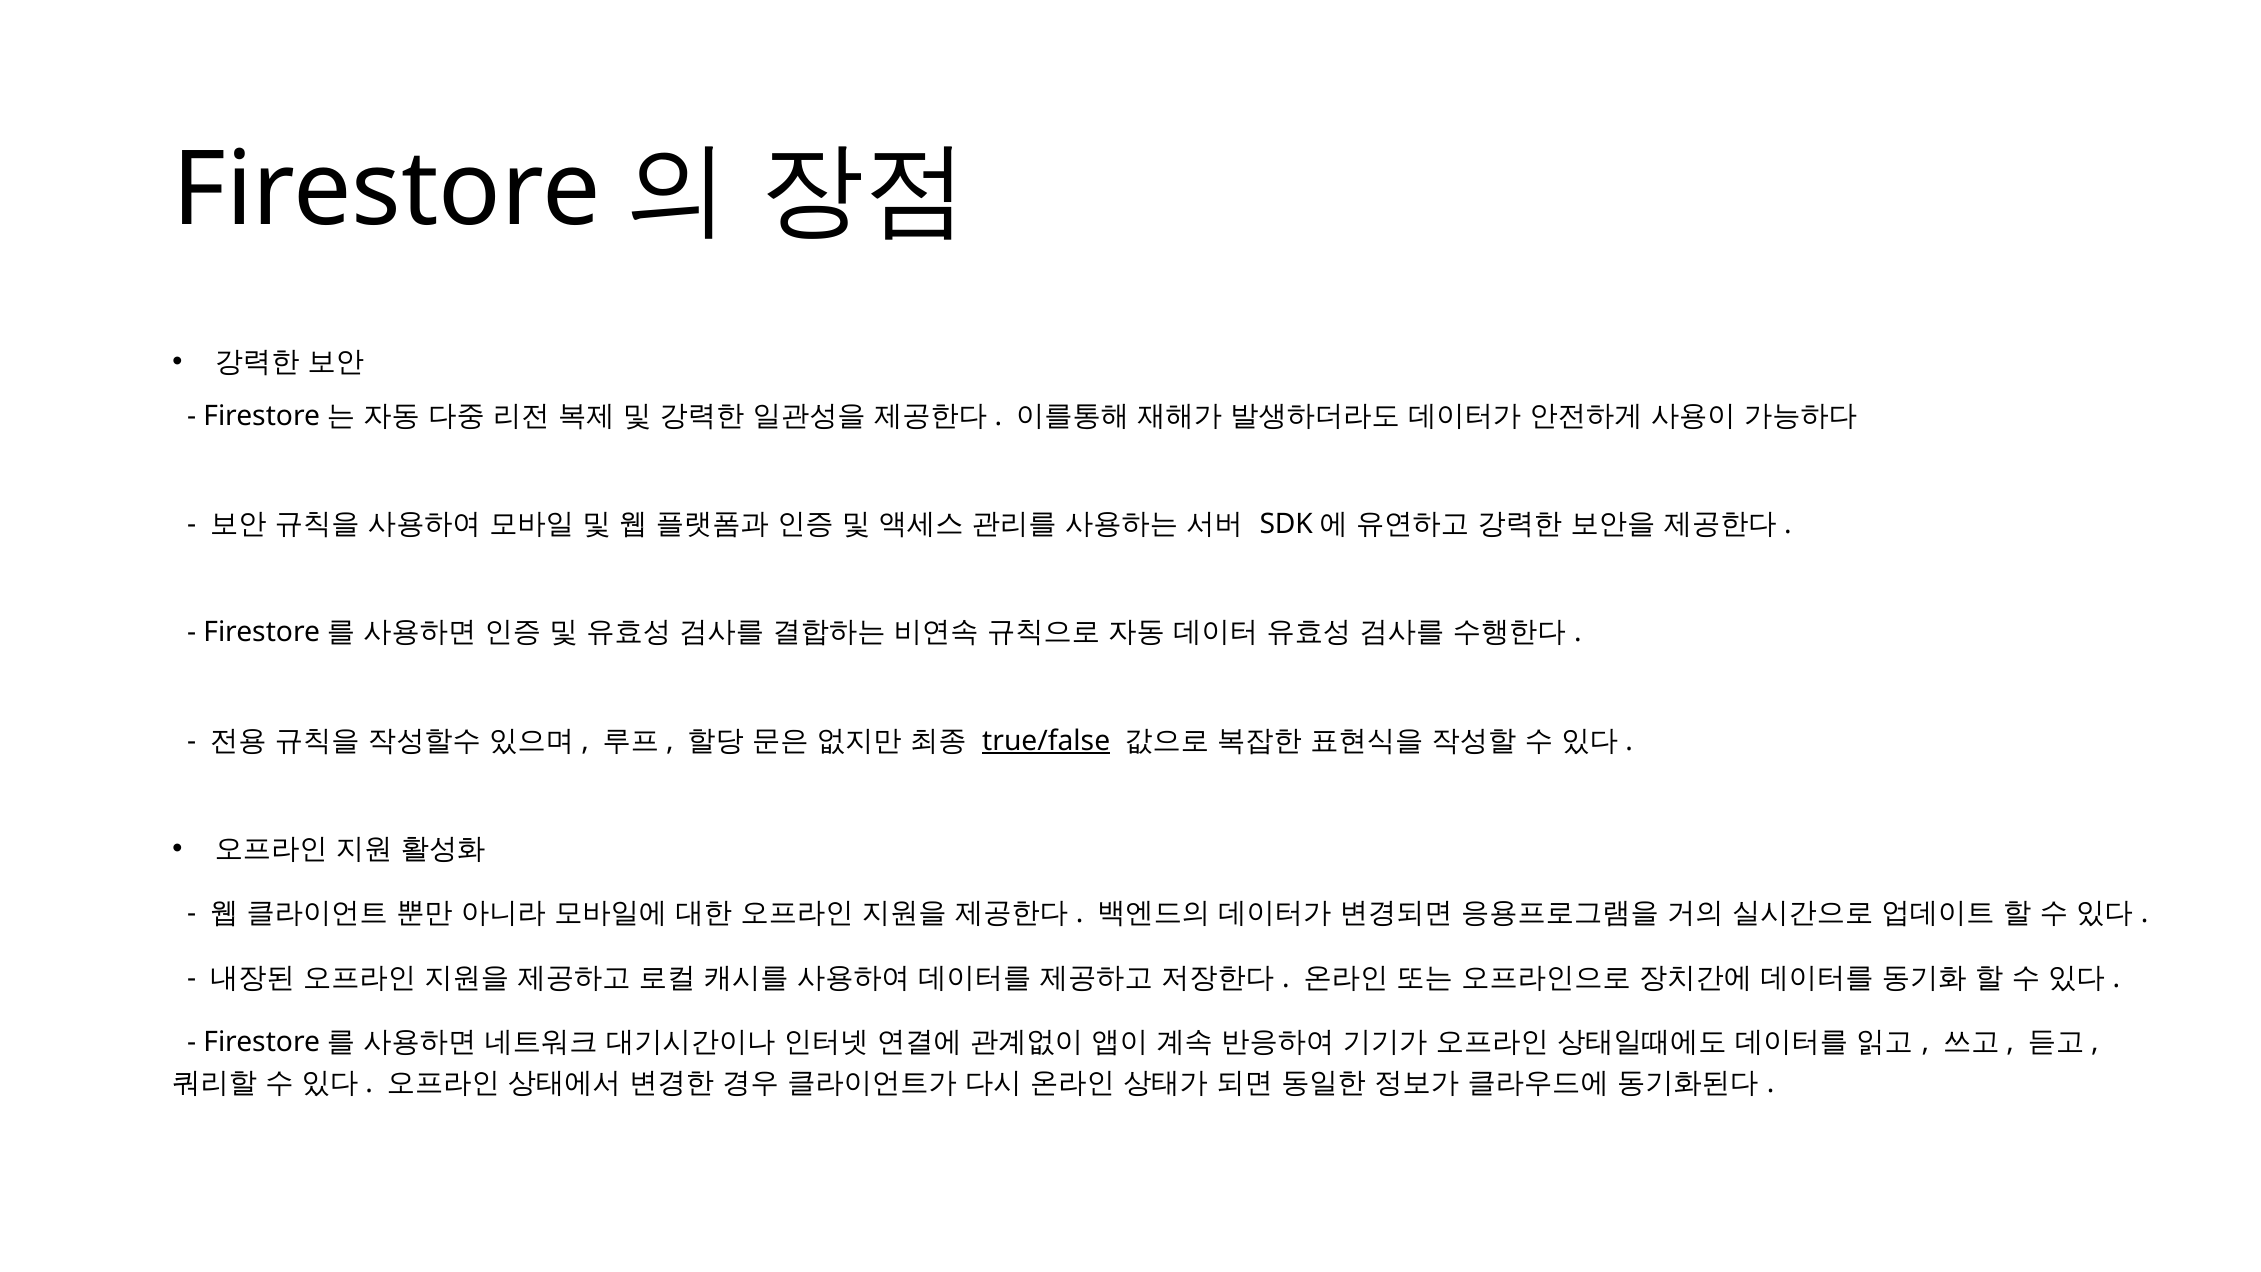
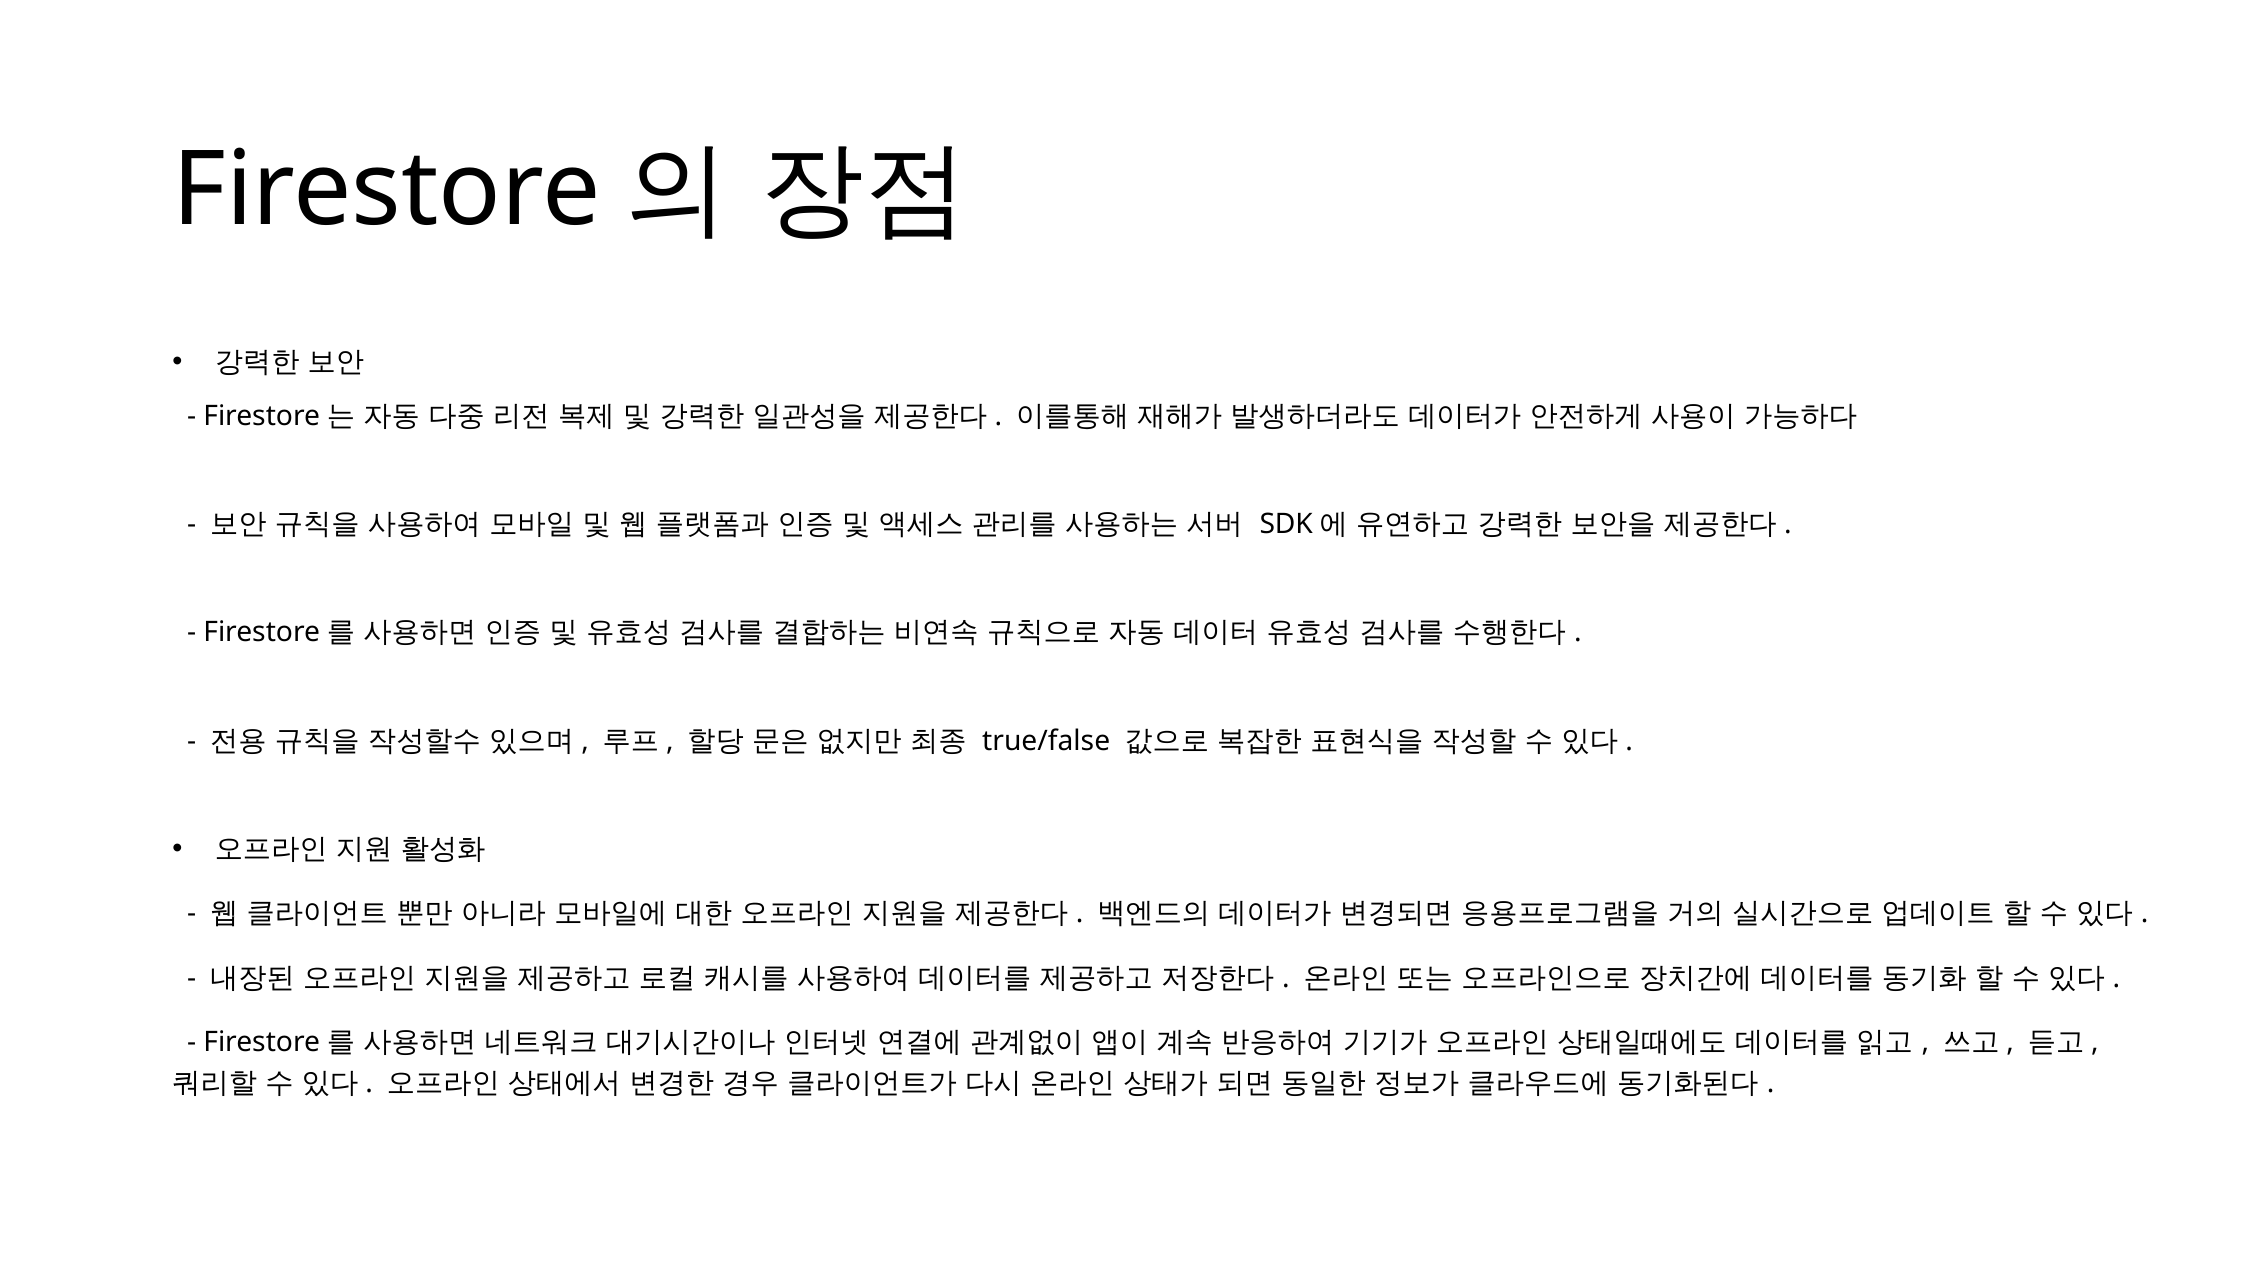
true/false underline: present -> none (1046, 741)
